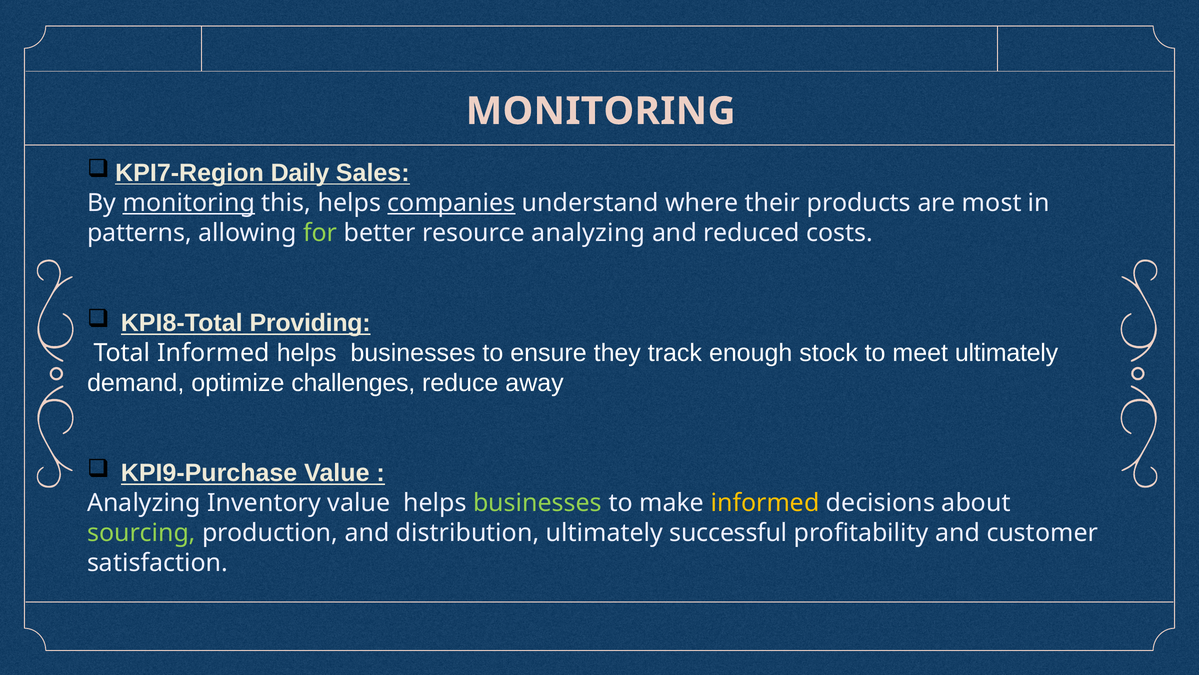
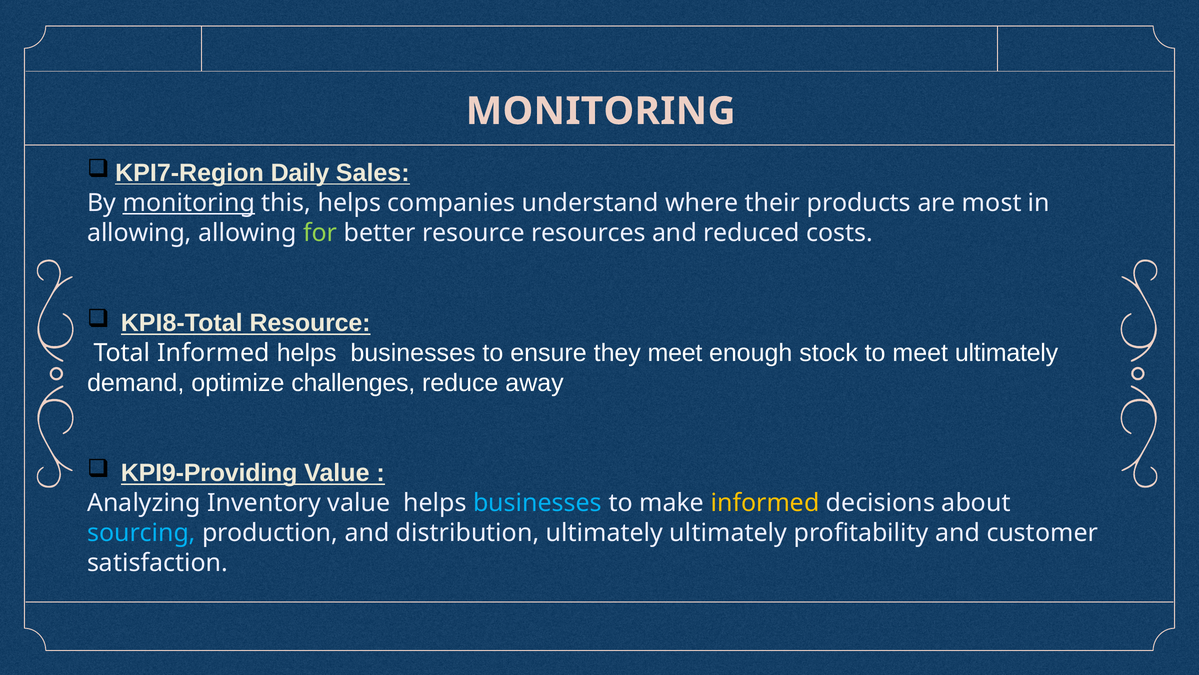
companies underline: present -> none (451, 203)
patterns: patterns -> allowing (139, 233)
resource analyzing: analyzing -> resources (588, 233)
KPI8-Total Providing: Providing -> Resource (310, 323)
they track: track -> meet (675, 353)
KPI9-Purchase: KPI9-Purchase -> KPI9-Providing (209, 473)
businesses colour: light green -> light blue (538, 503)
sourcing colour: light green -> light blue (141, 533)
ultimately successful: successful -> ultimately (728, 533)
